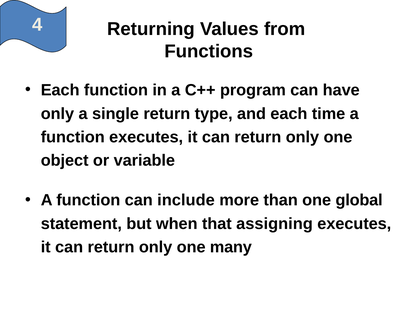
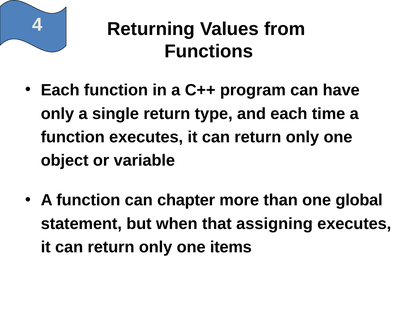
include: include -> chapter (186, 200)
many: many -> items (231, 247)
